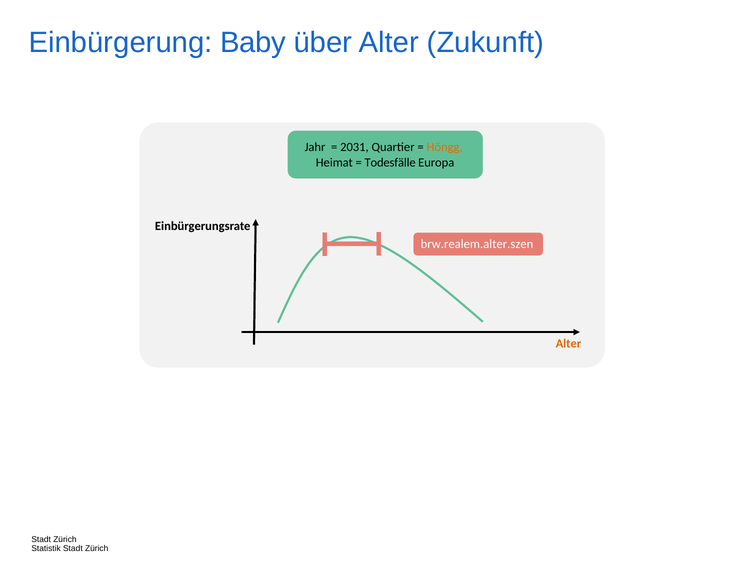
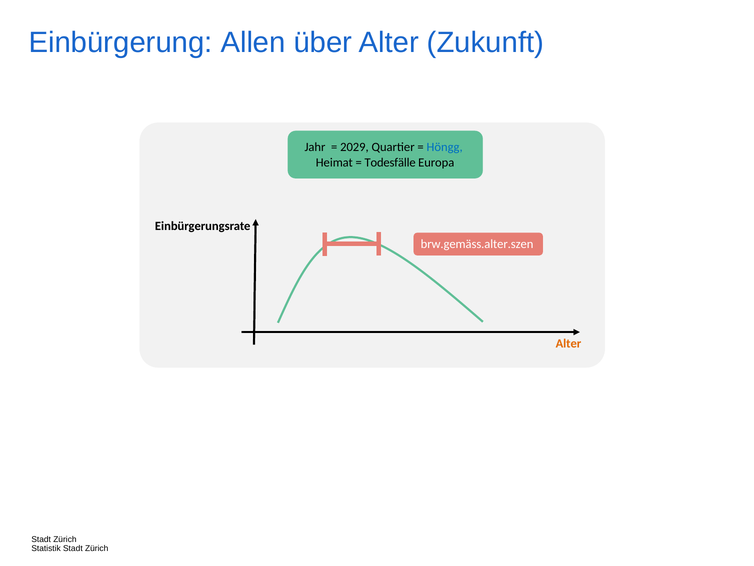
Baby: Baby -> Allen (253, 43)
2031: 2031 -> 2029 (354, 147)
Höngg colour: orange -> blue (445, 147)
brw.realem.alter.szen: brw.realem.alter.szen -> brw.gemäss.alter.szen (477, 244)
